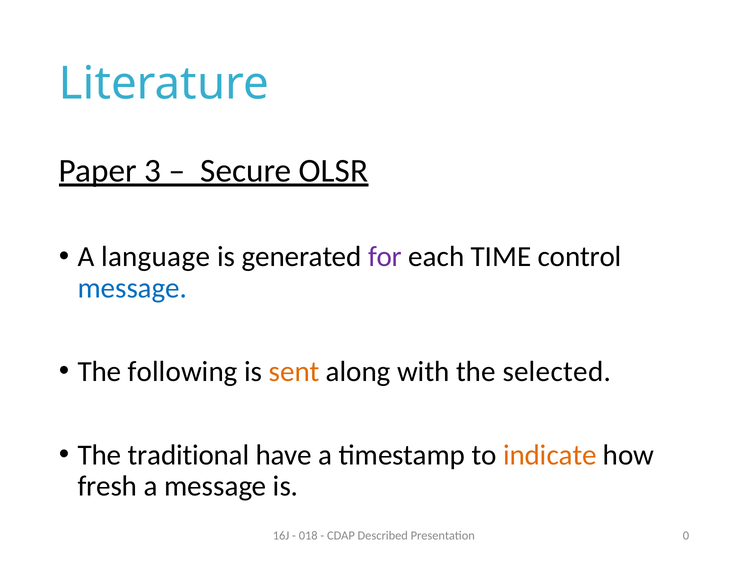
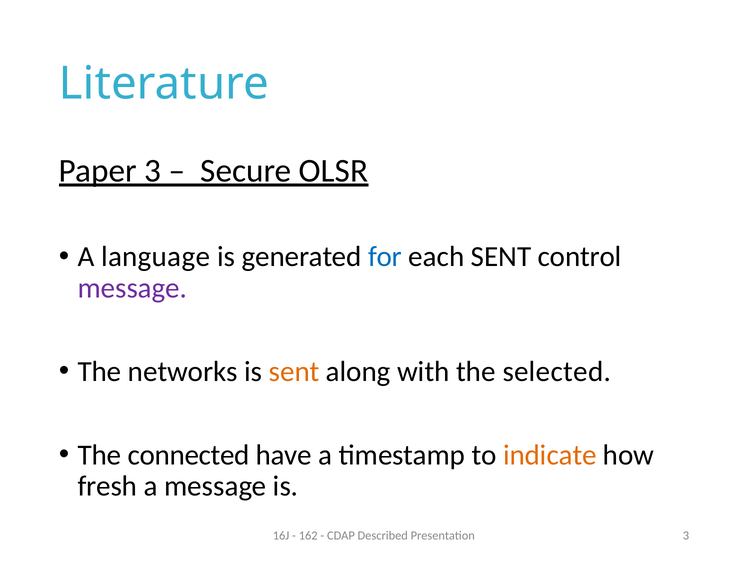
for colour: purple -> blue (385, 257)
each TIME: TIME -> SENT (501, 257)
message colour: blue -> purple (132, 288)
following: following -> networks (183, 371)
traditional: traditional -> connected (189, 455)
018: 018 -> 162 (308, 536)
Presentation 0: 0 -> 3 (686, 536)
